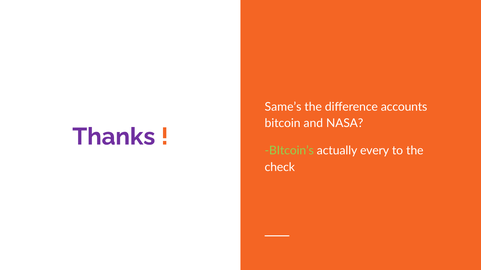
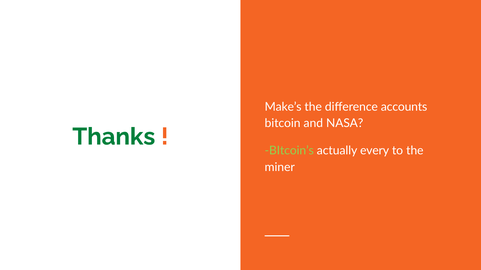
Same’s: Same’s -> Make’s (283, 107)
Thanks colour: purple -> green (114, 137)
check: check -> miner (280, 167)
